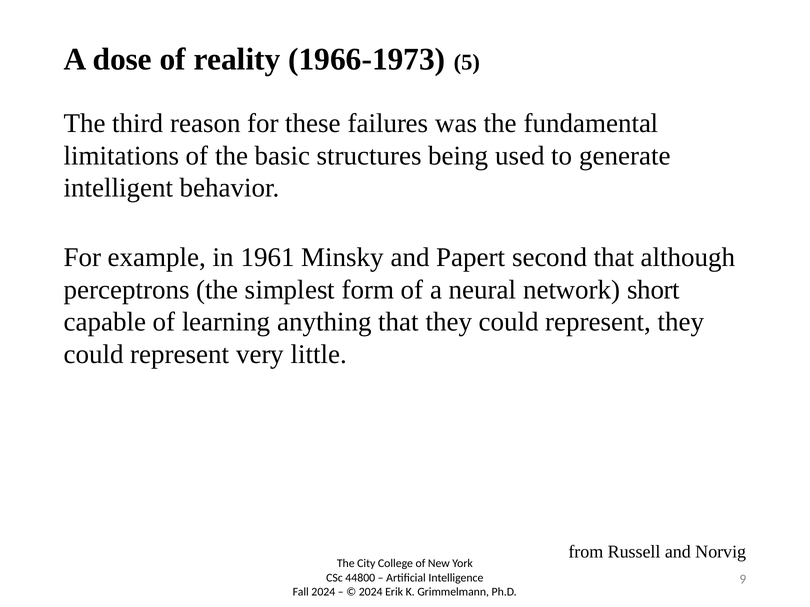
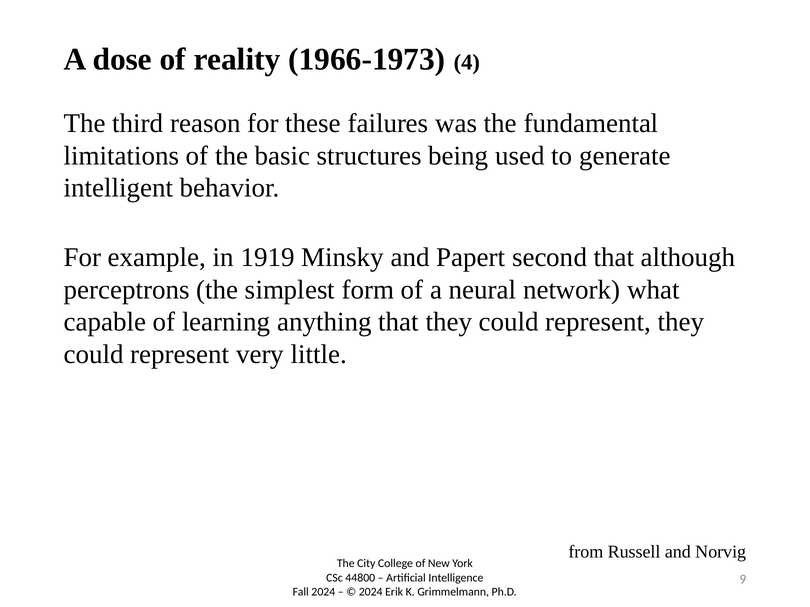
5: 5 -> 4 (467, 62)
1961: 1961 -> 1919 (268, 258)
short: short -> what (653, 290)
